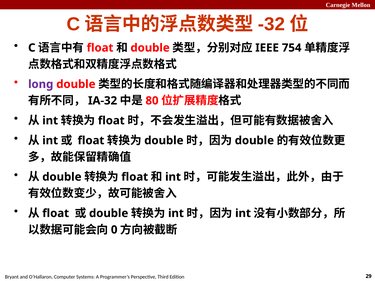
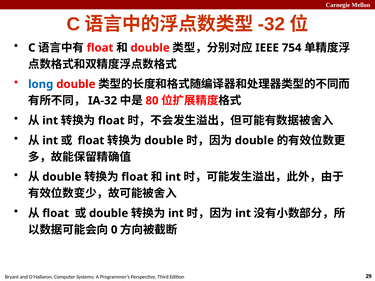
long colour: purple -> blue (41, 84)
